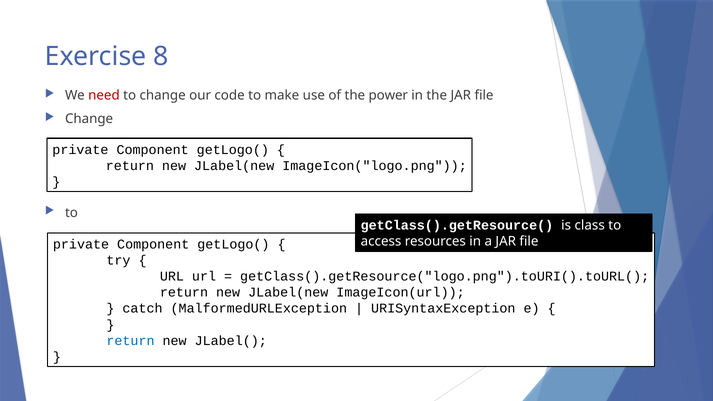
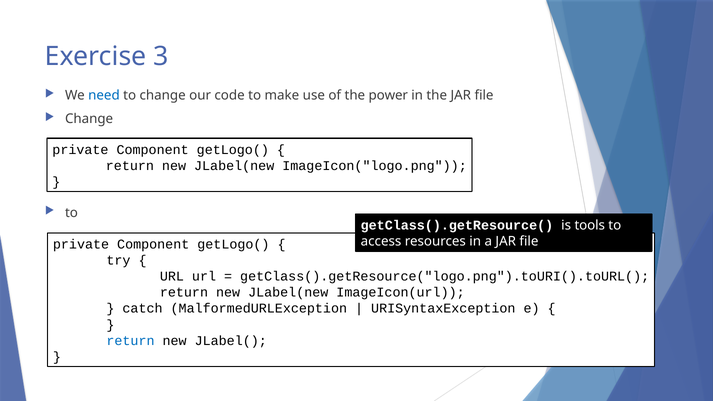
8: 8 -> 3 (161, 56)
need colour: red -> blue (104, 96)
class: class -> tools (590, 226)
